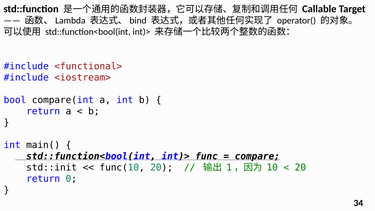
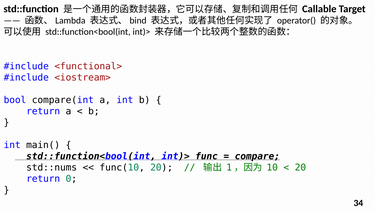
std::init: std::init -> std::nums (52, 168)
